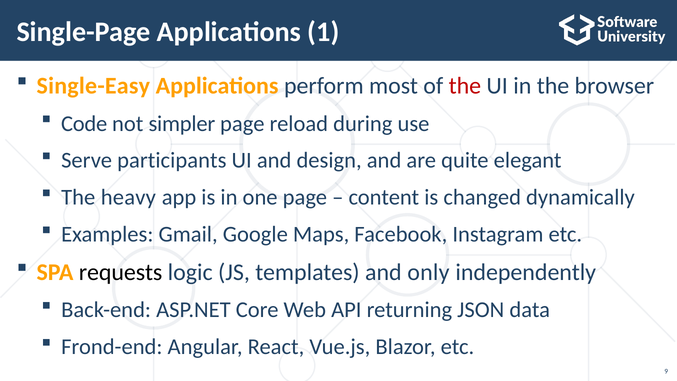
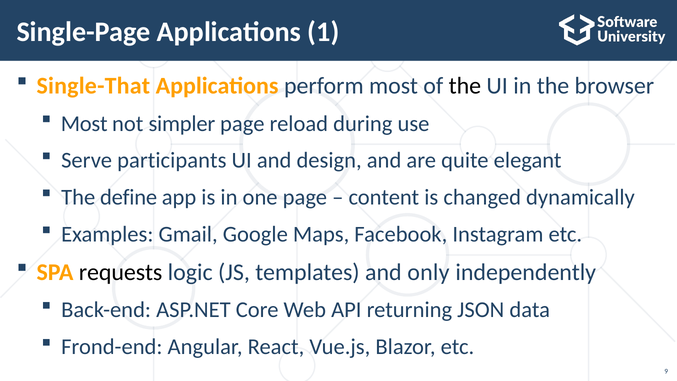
Single-Easy: Single-Easy -> Single-That (93, 86)
the colour: red -> black (465, 86)
Code: Code -> Most (84, 124)
heavy: heavy -> define (129, 197)
